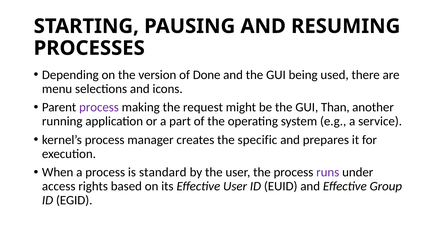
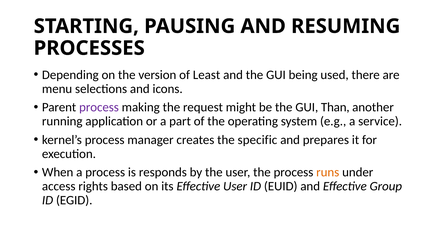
Done: Done -> Least (207, 75)
standard: standard -> responds (163, 172)
runs colour: purple -> orange (328, 172)
